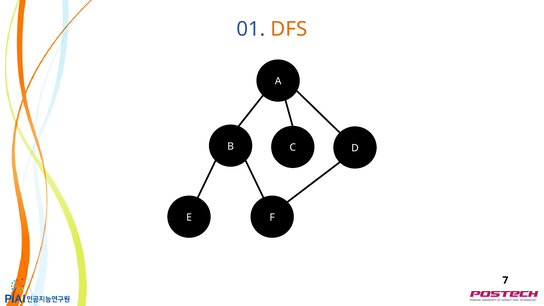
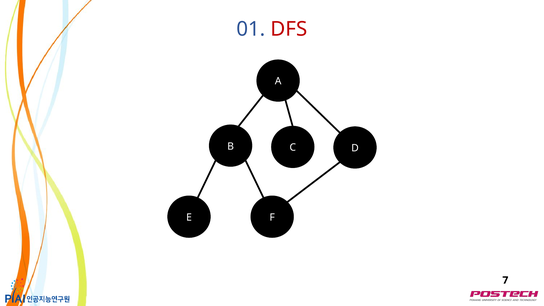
DFS colour: orange -> red (289, 29)
